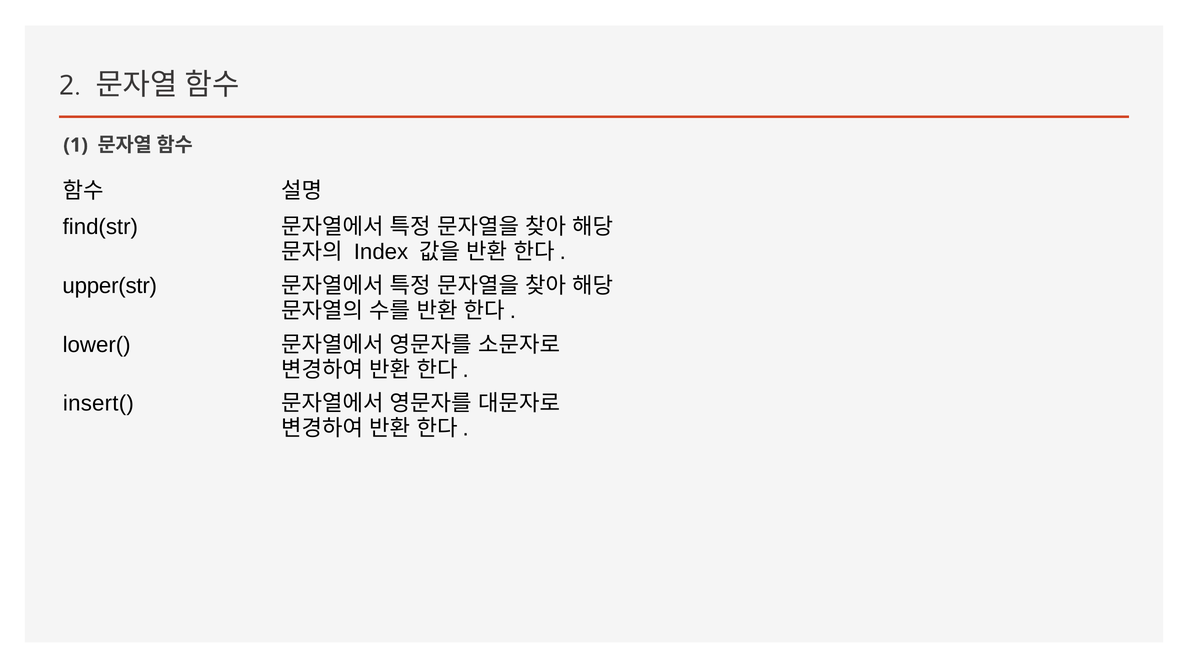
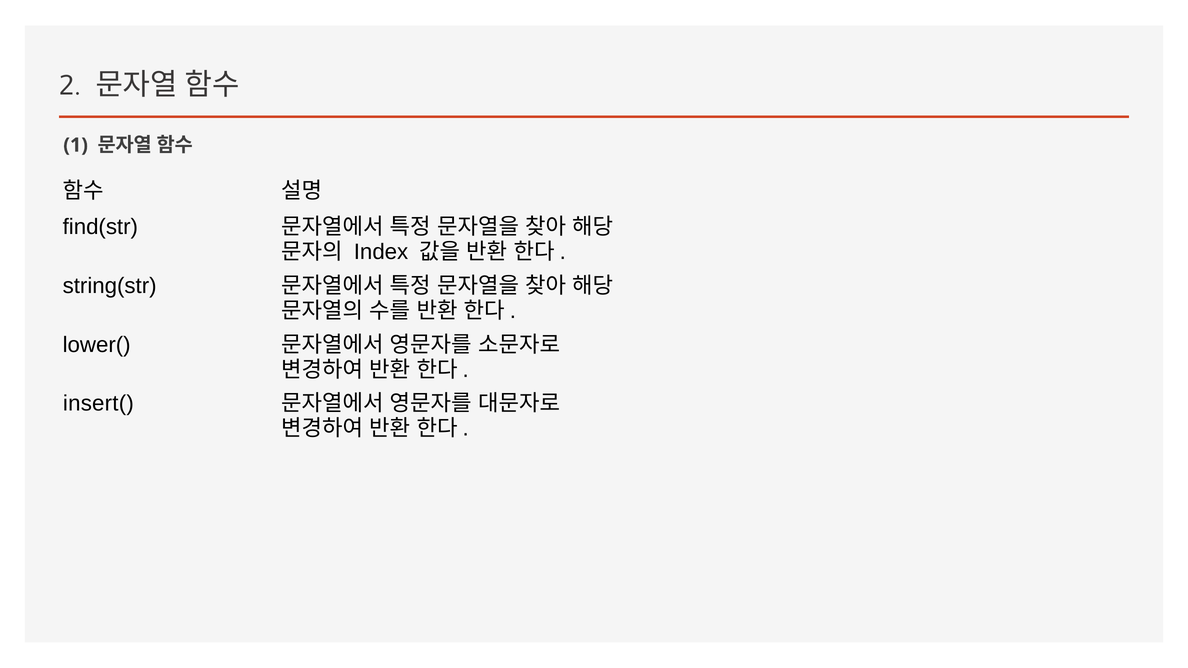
upper(str: upper(str -> string(str (110, 286)
